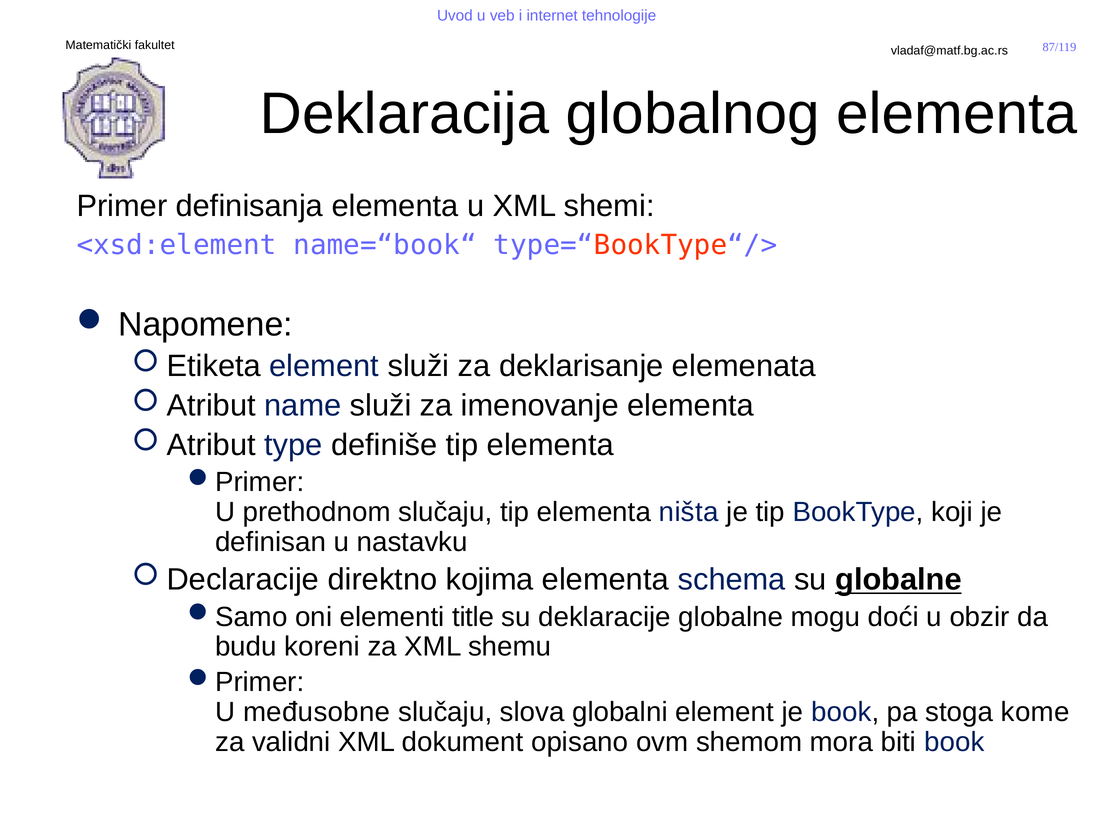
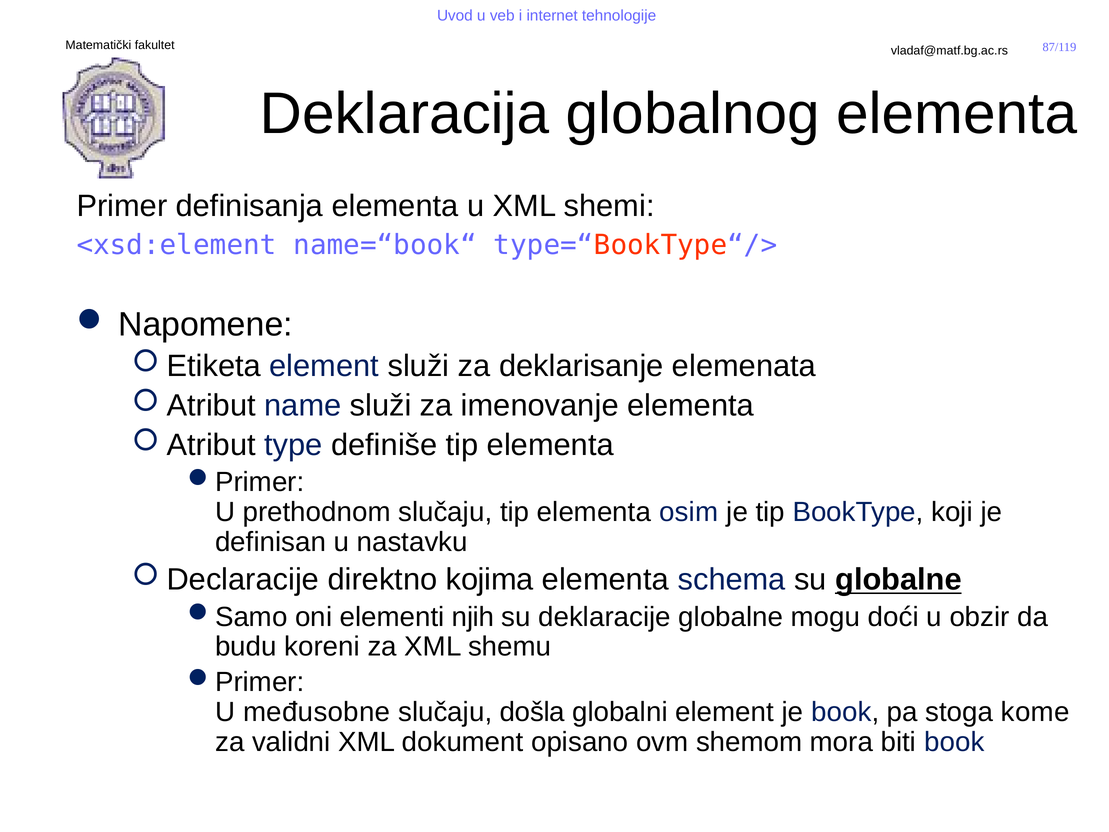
ništa: ništa -> osim (689, 512)
title: title -> njih (473, 617)
slova: slova -> došla (532, 712)
